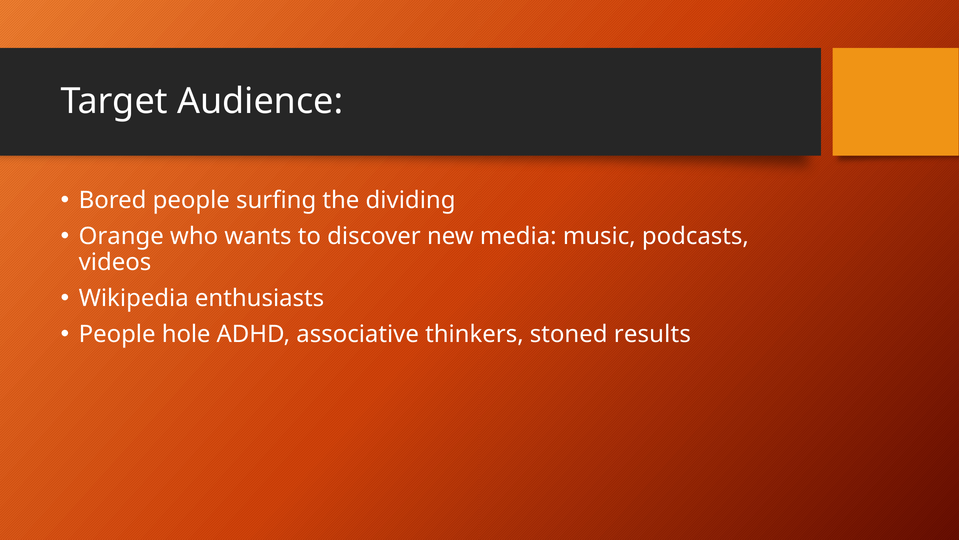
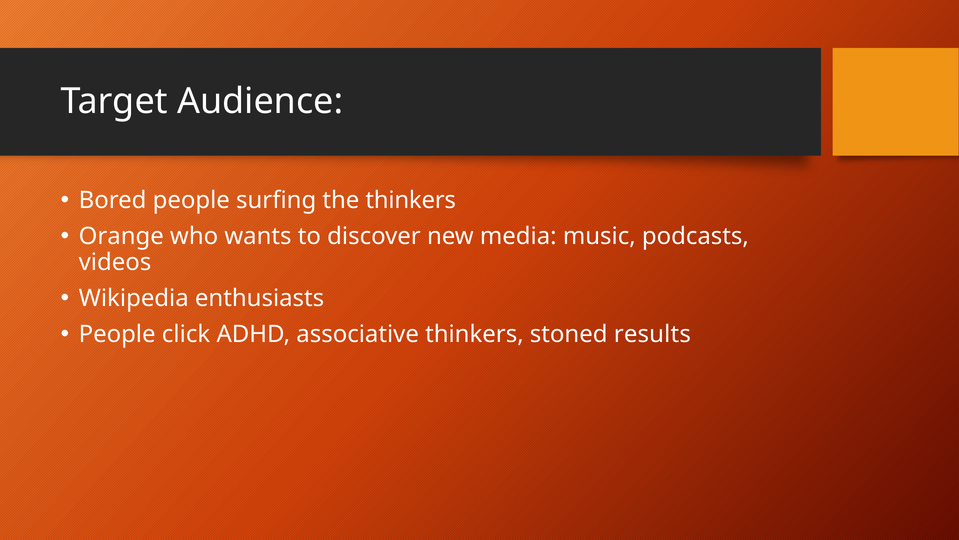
the dividing: dividing -> thinkers (411, 200)
hole: hole -> click (186, 334)
